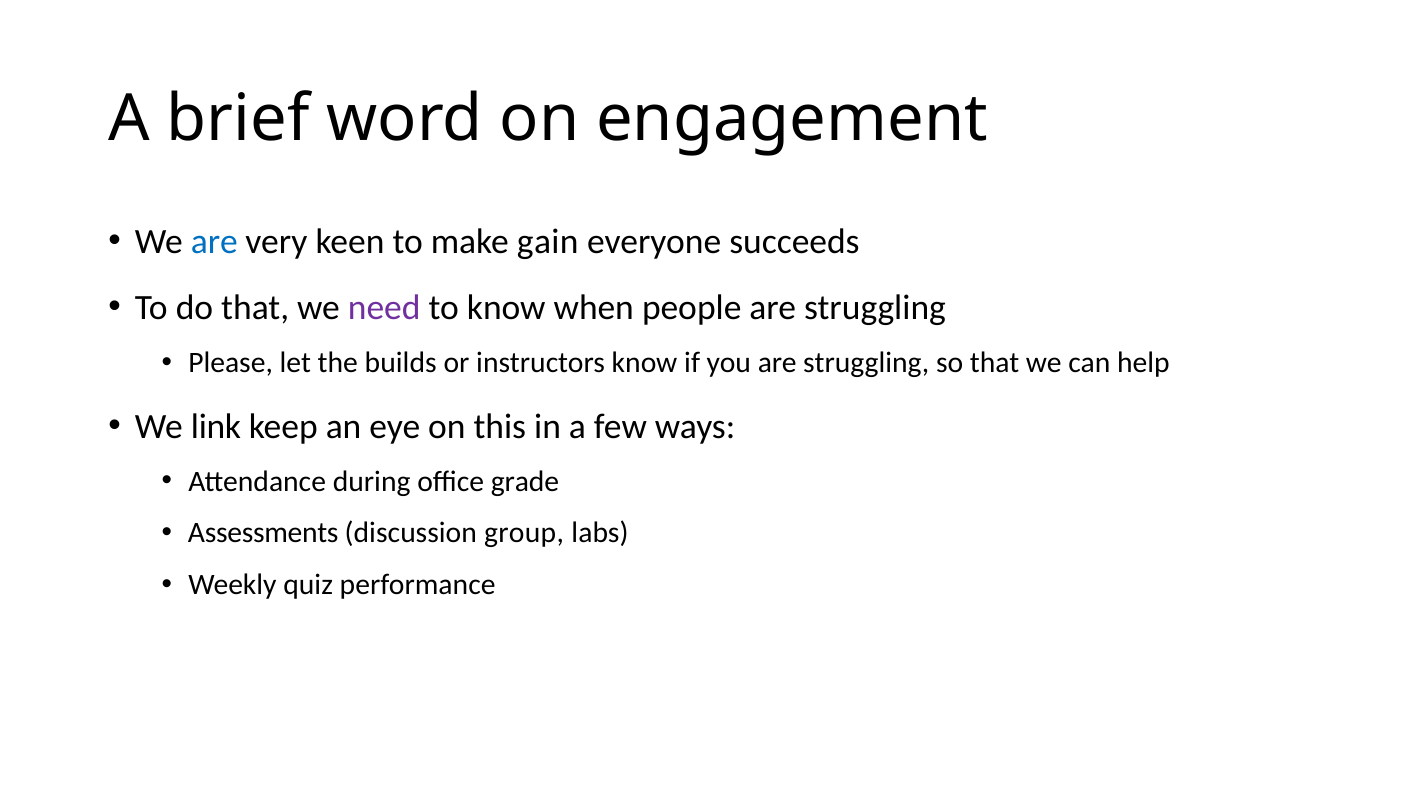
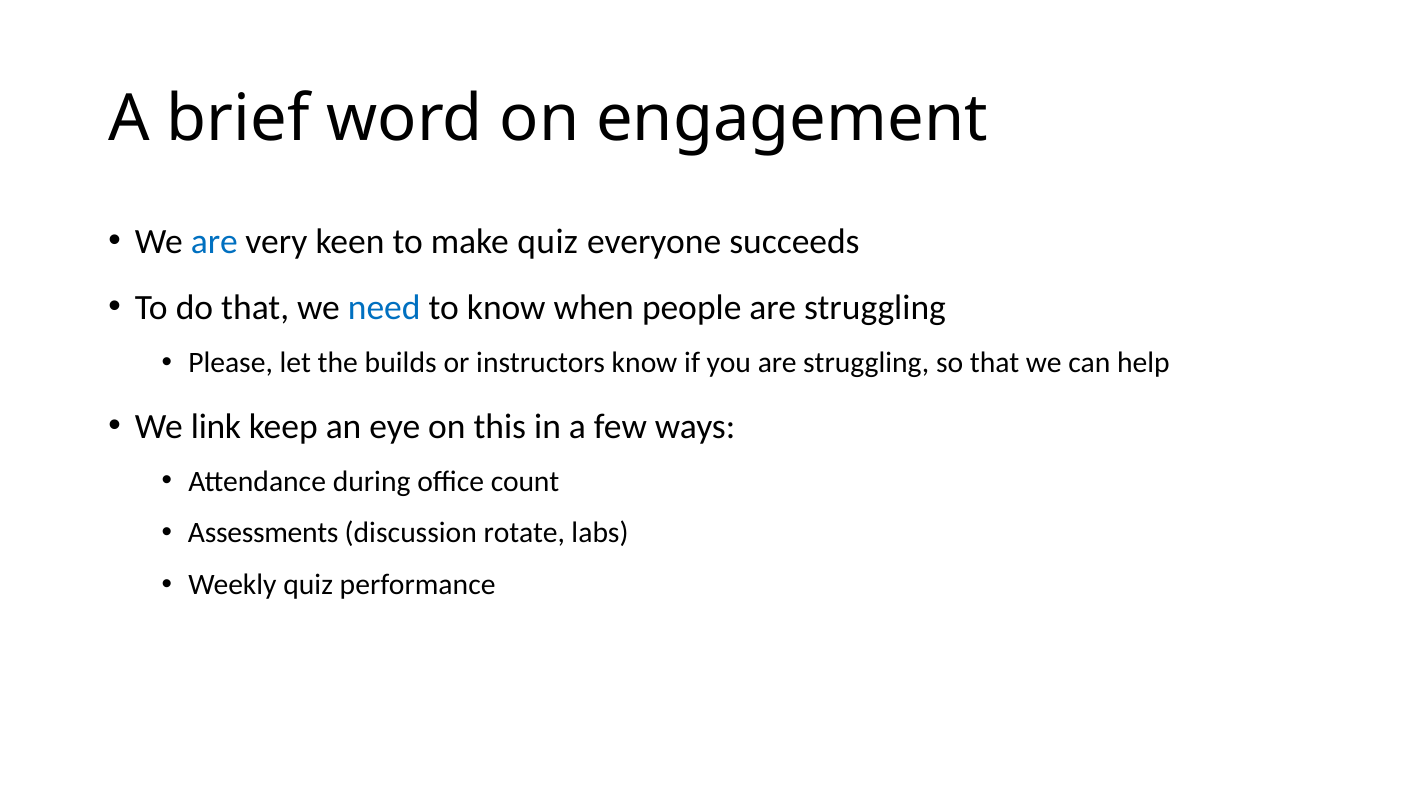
make gain: gain -> quiz (548, 242)
need colour: purple -> blue (384, 308)
grade: grade -> count (525, 481)
group: group -> rotate (524, 533)
